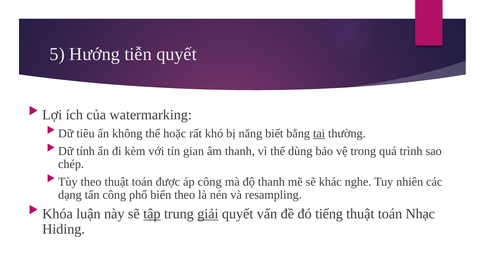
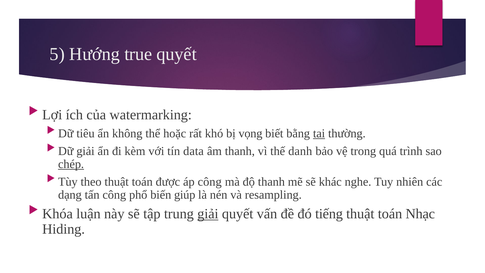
tiễn: tiễn -> true (138, 54)
năng: năng -> vọng (250, 133)
Dữ tính: tính -> giải (86, 151)
gian: gian -> data (194, 151)
dùng: dùng -> danh (300, 151)
chép underline: none -> present (71, 164)
biến theo: theo -> giúp (185, 195)
tập underline: present -> none (152, 214)
